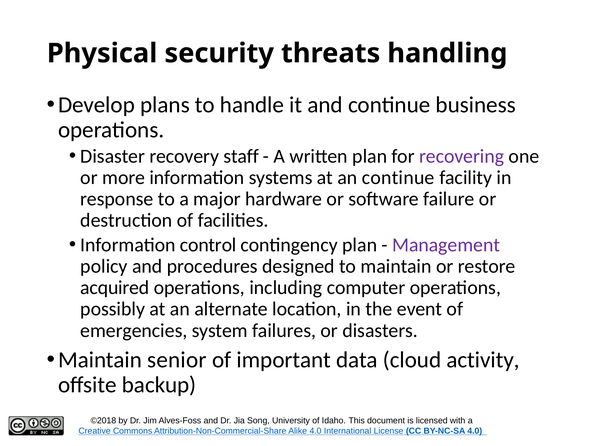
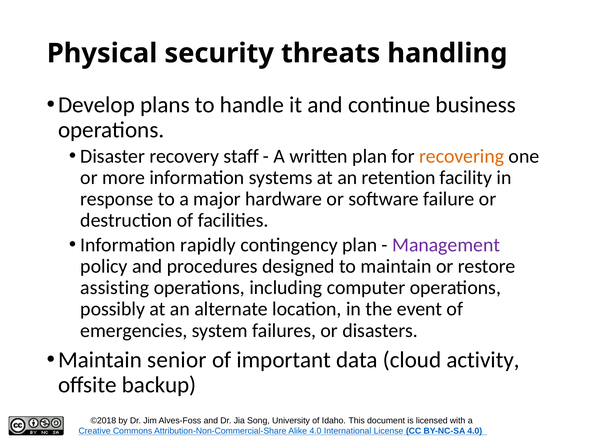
recovering colour: purple -> orange (462, 156)
an continue: continue -> retention (398, 178)
control: control -> rapidly (208, 245)
acquired: acquired -> assisting (115, 288)
